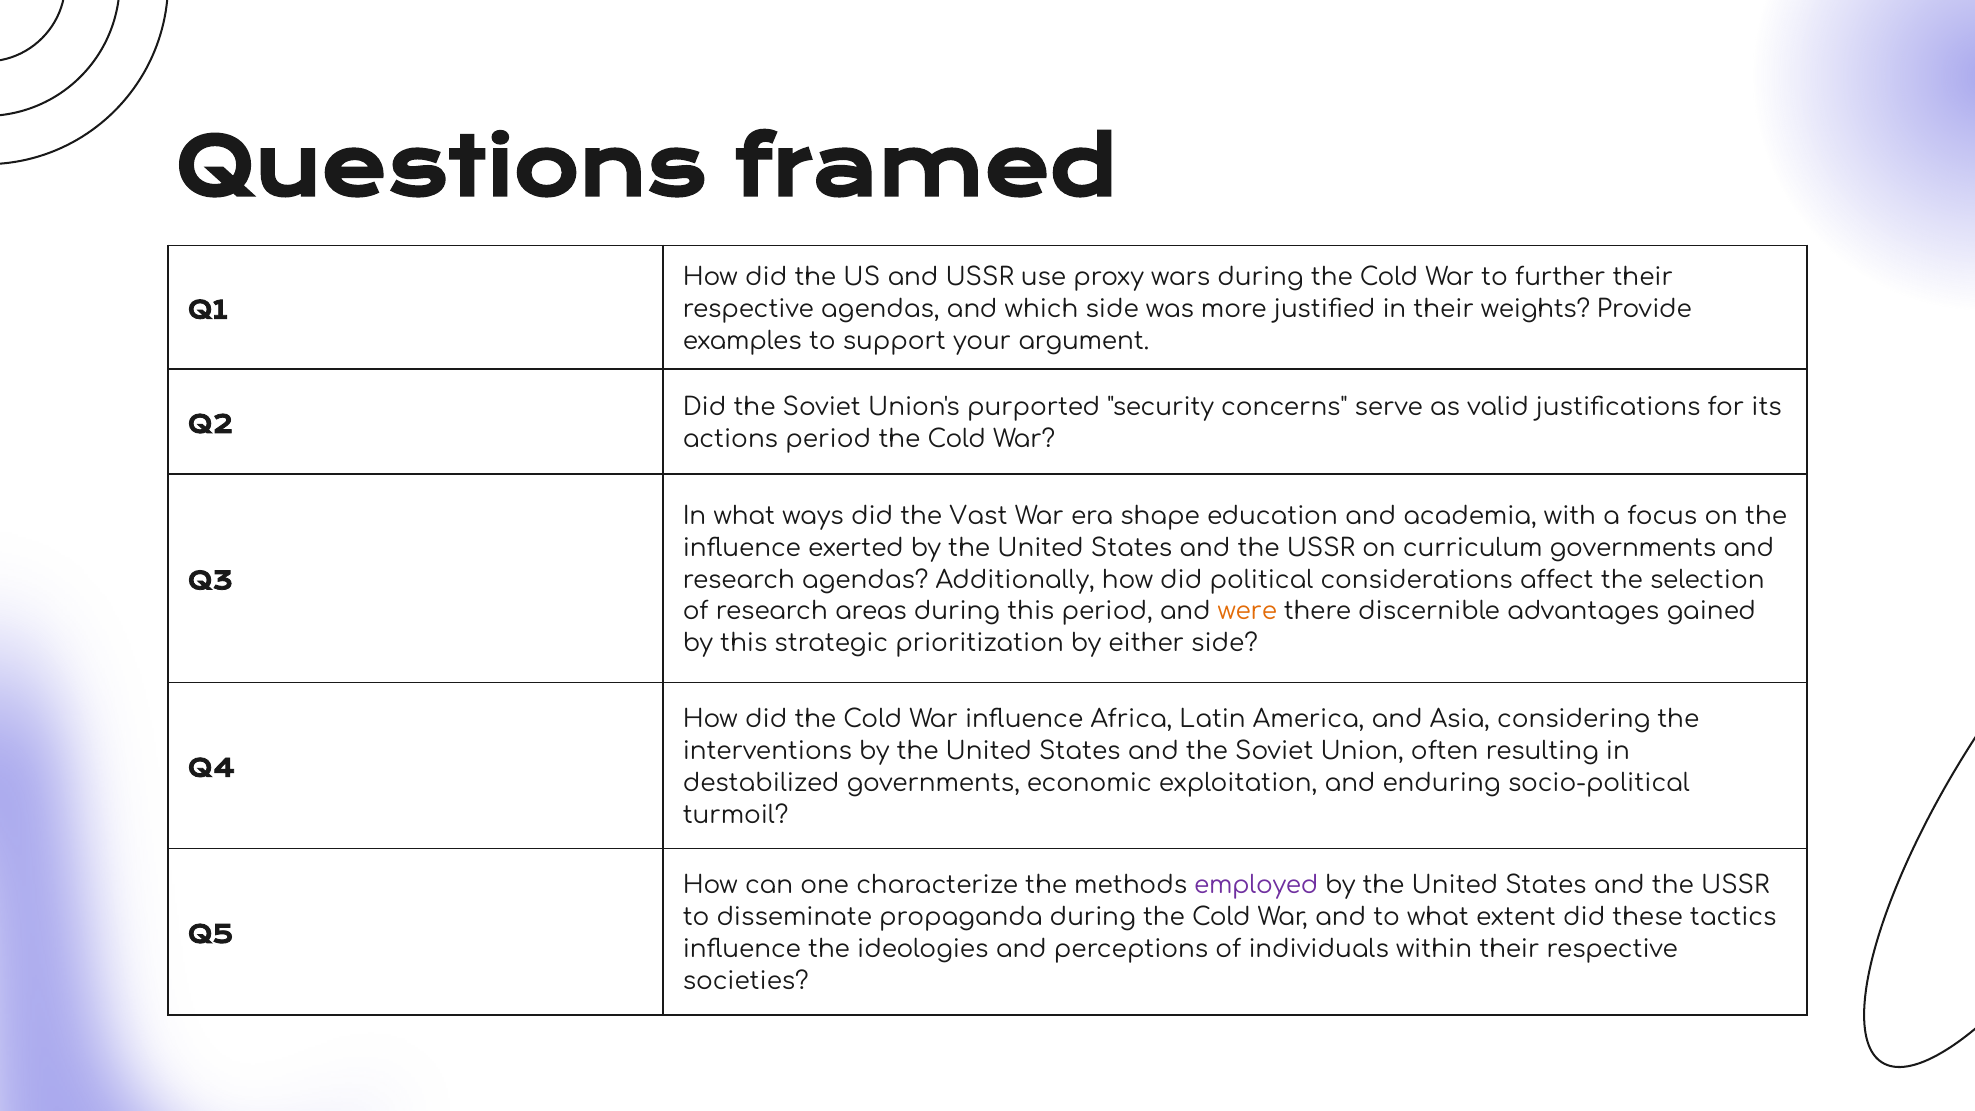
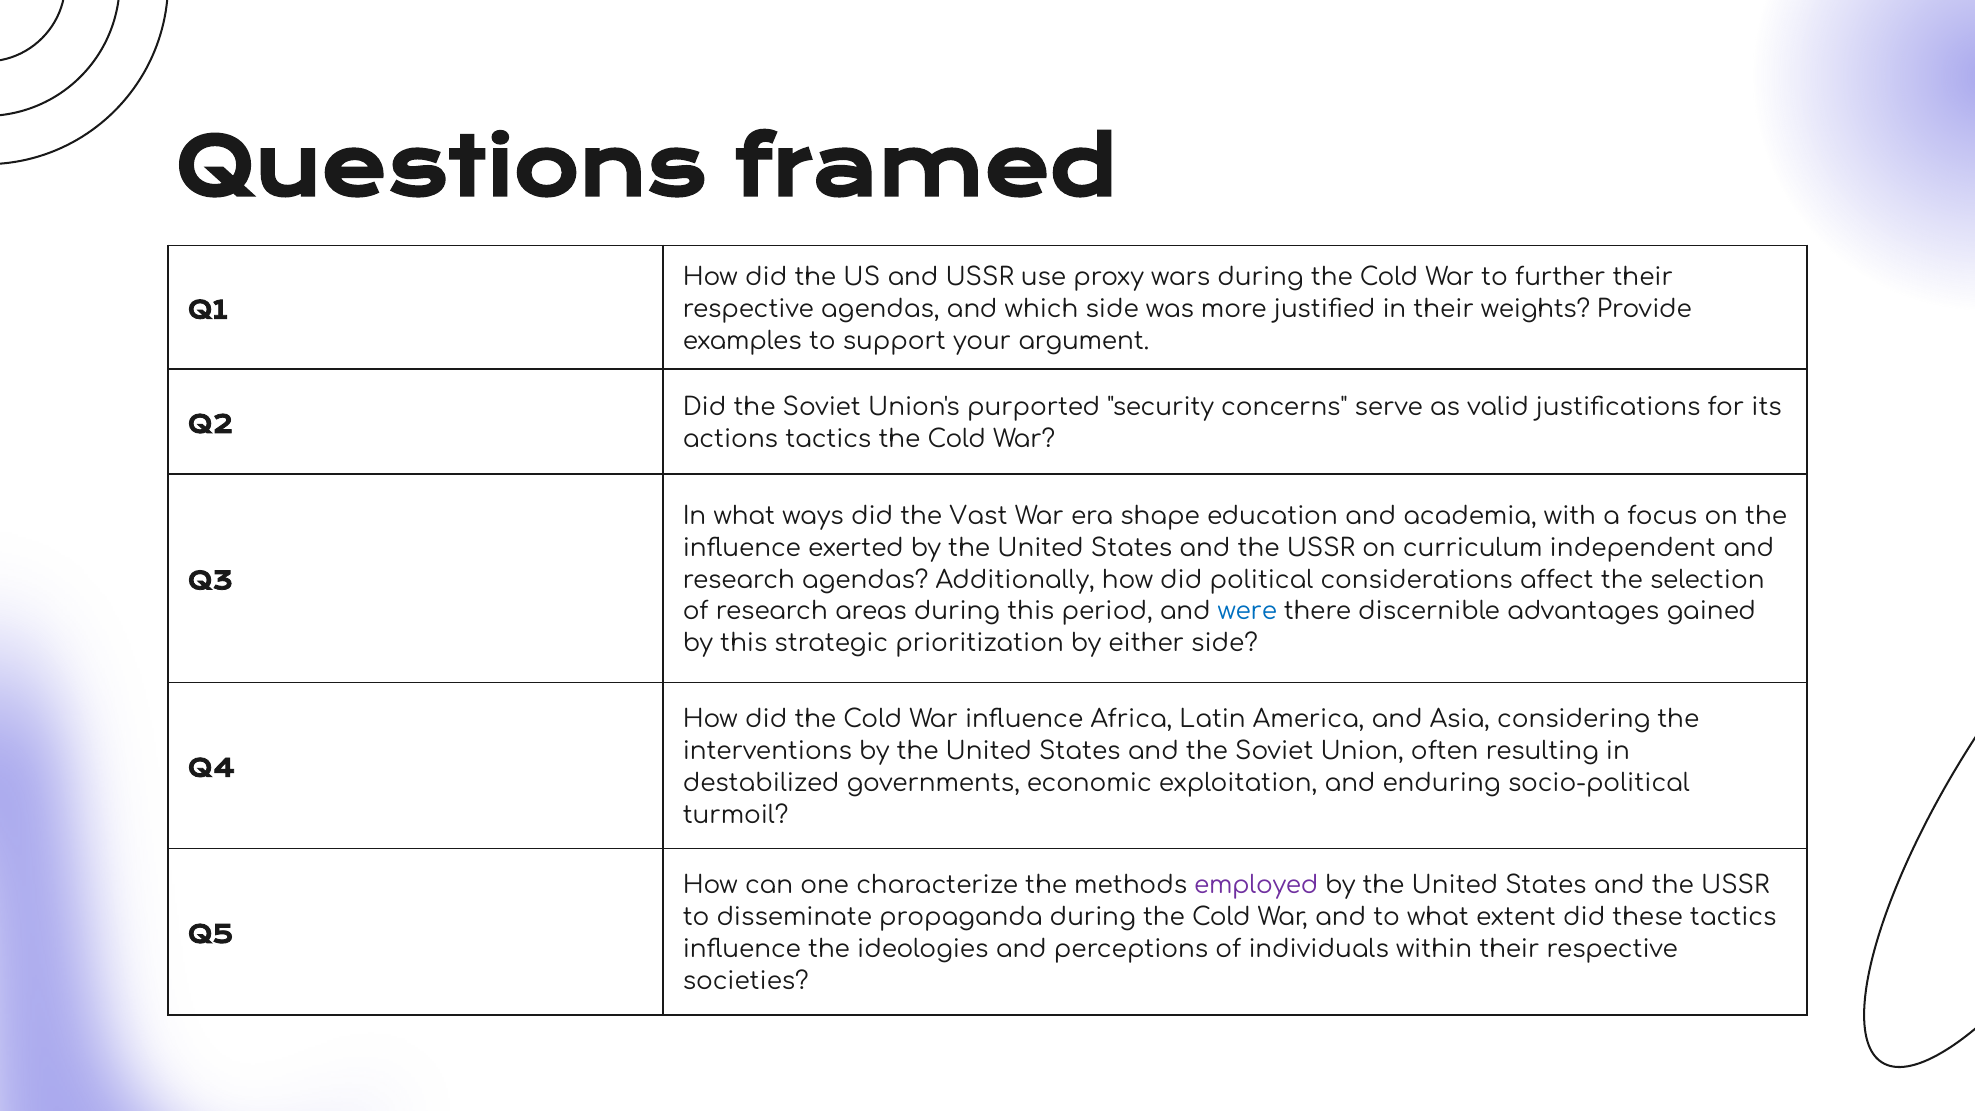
actions period: period -> tactics (828, 439)
curriculum governments: governments -> independent (1633, 548)
were colour: orange -> blue (1247, 612)
